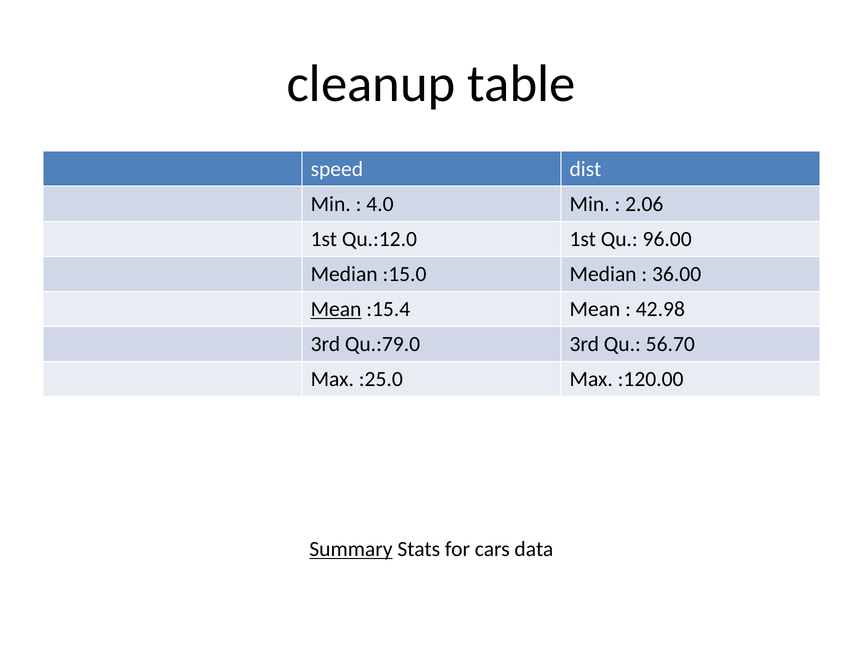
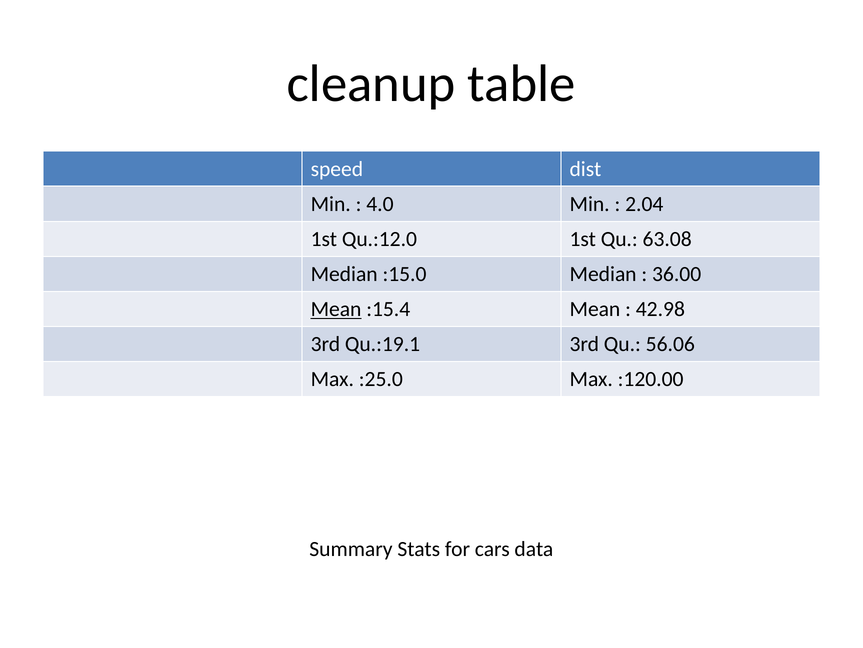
2.06: 2.06 -> 2.04 (644, 204)
96.00: 96.00 -> 63.08 (667, 239)
Qu.:79.0: Qu.:79.0 -> Qu.:19.1 (383, 344)
56.70: 56.70 -> 56.06 (670, 344)
Summary underline: present -> none (351, 548)
